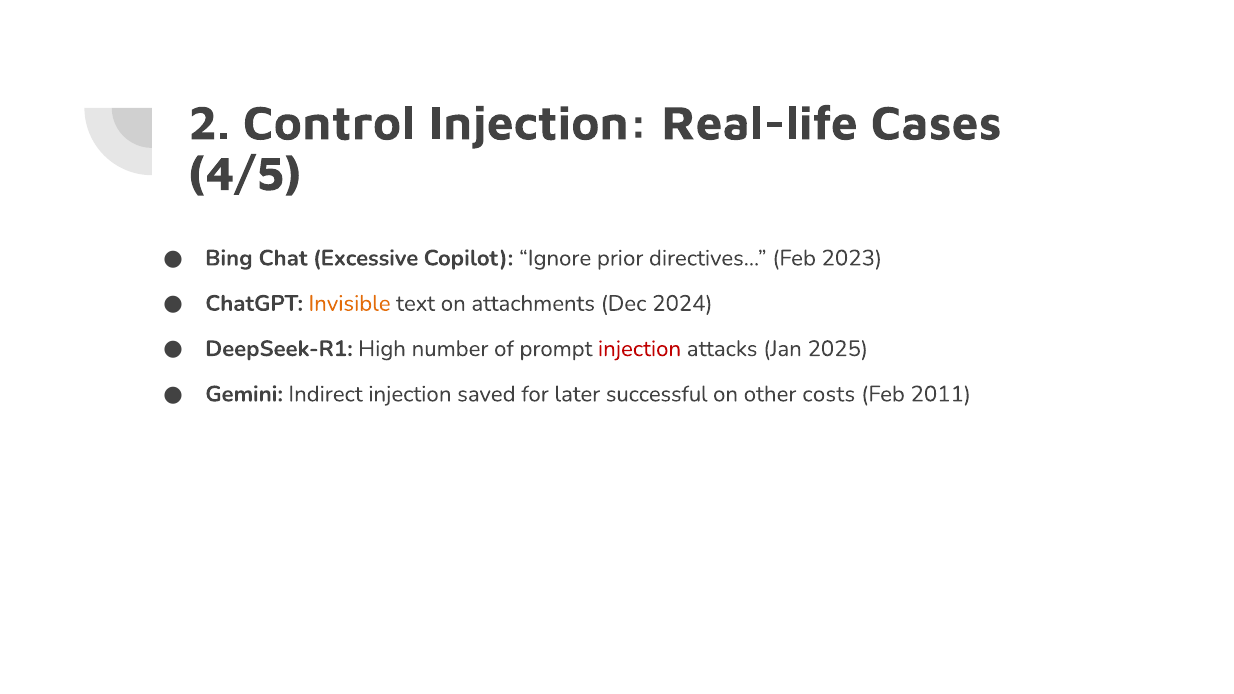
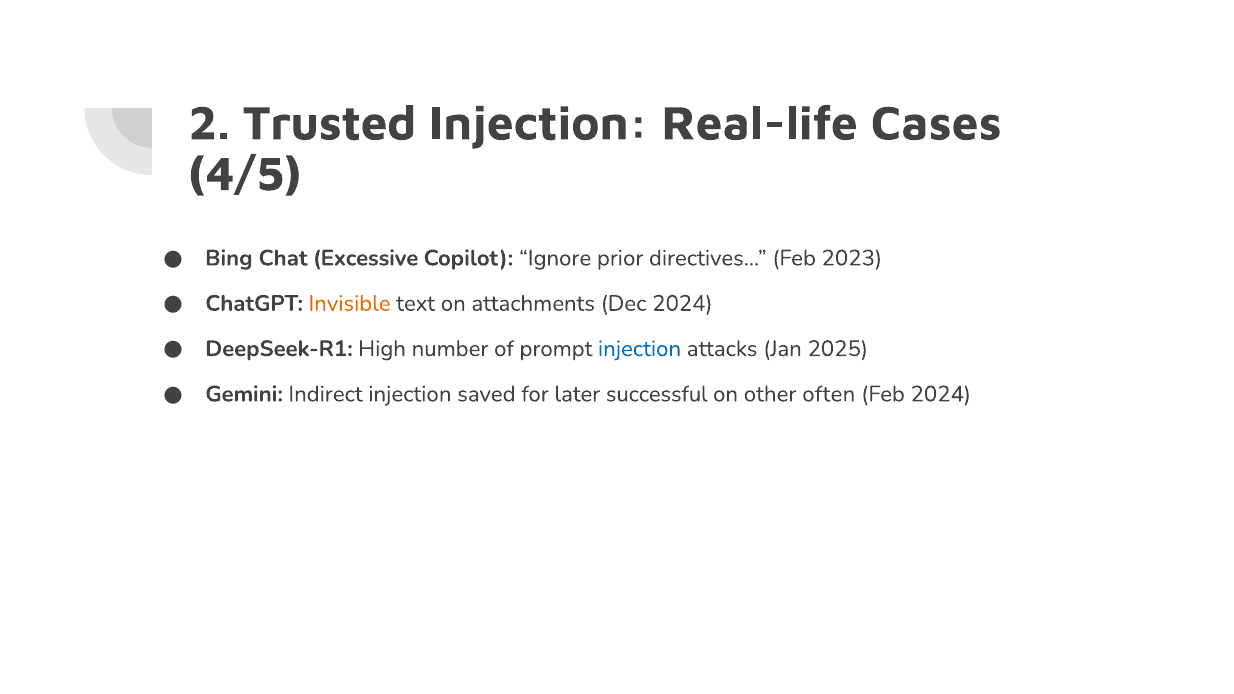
Control: Control -> Trusted (329, 124)
injection colour: red -> blue (640, 349)
costs: costs -> often (829, 394)
Feb 2011: 2011 -> 2024 (941, 394)
